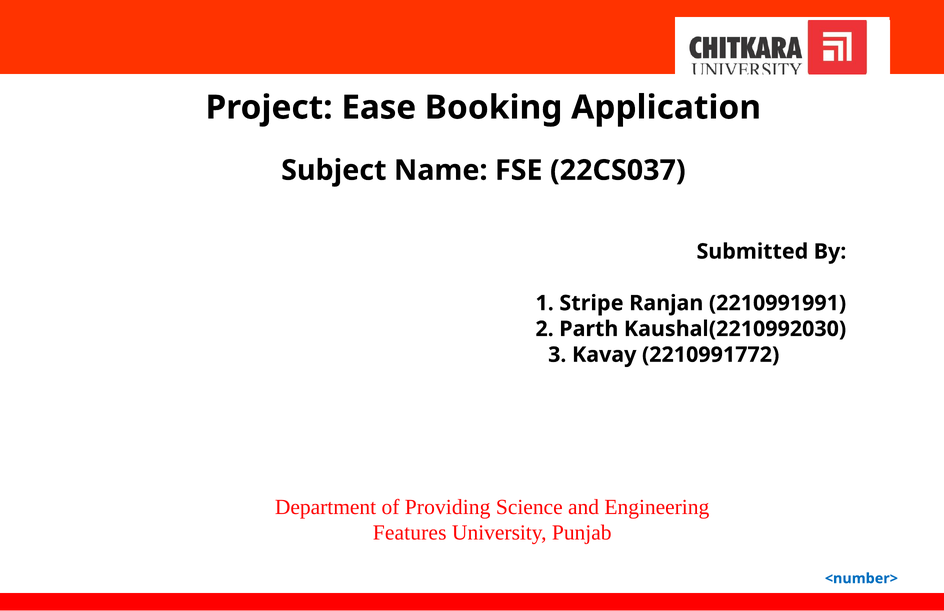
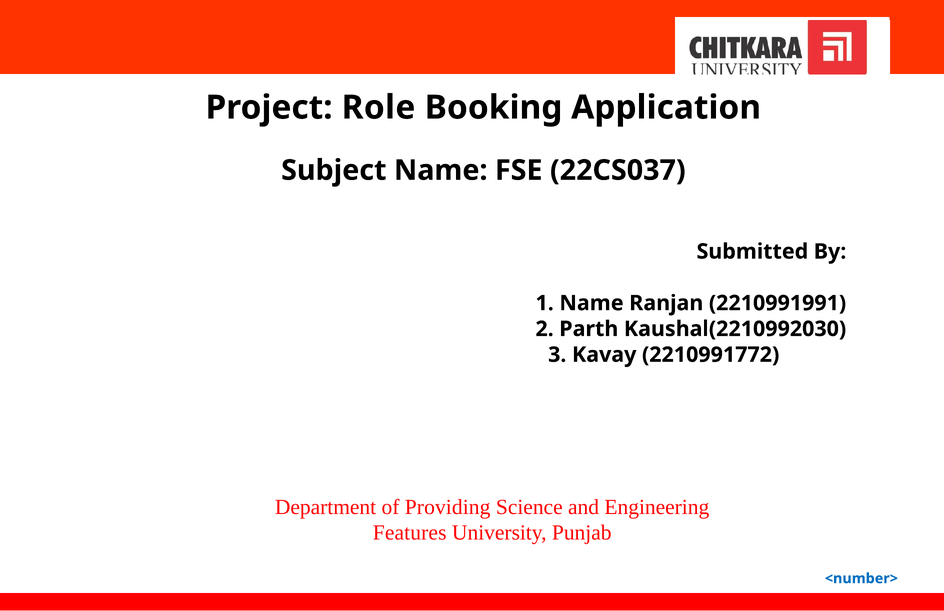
Ease: Ease -> Role (378, 108)
1 Stripe: Stripe -> Name (592, 303)
